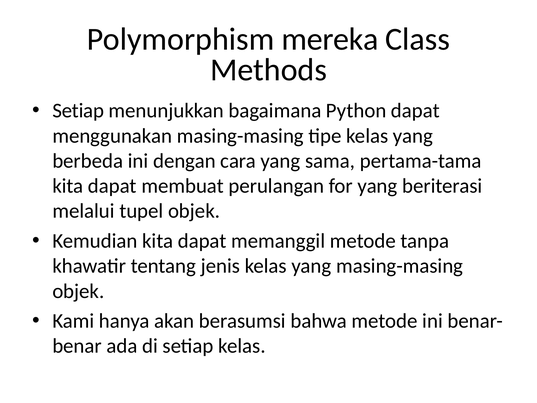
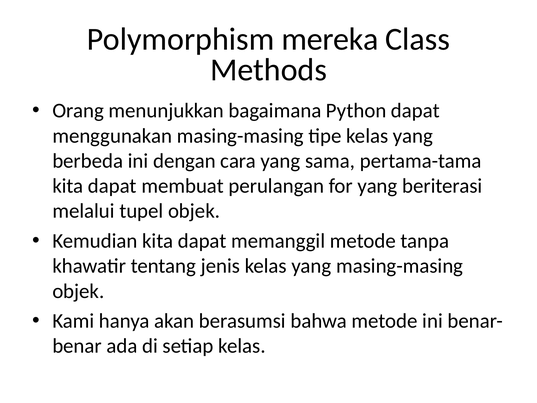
Setiap: Setiap -> Orang (78, 111)
